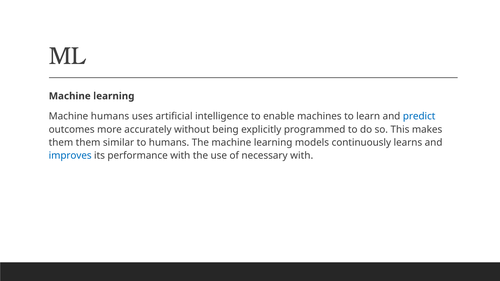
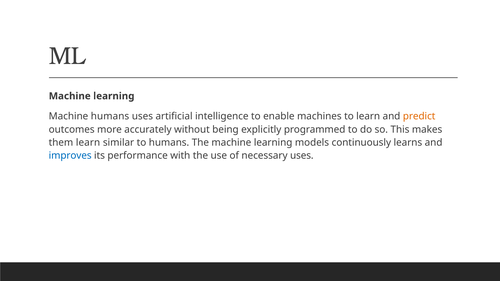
predict colour: blue -> orange (419, 116)
them them: them -> learn (88, 143)
necessary with: with -> uses (302, 156)
